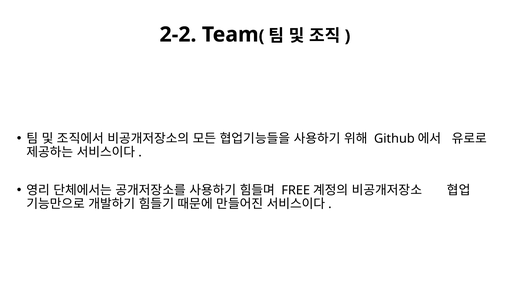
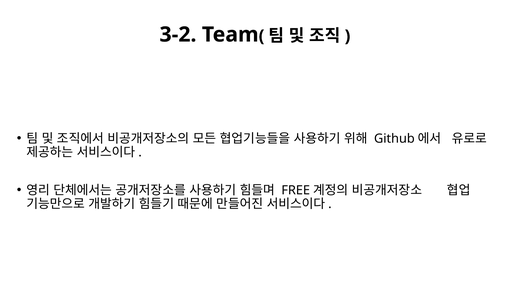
2-2: 2-2 -> 3-2 (178, 35)
